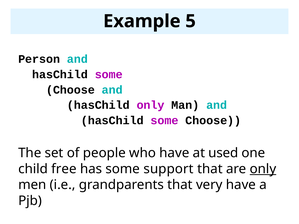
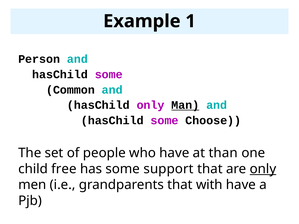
5: 5 -> 1 (191, 21)
Choose: Choose -> Common (70, 90)
Man underline: none -> present (185, 105)
used: used -> than (223, 153)
very: very -> with (209, 185)
